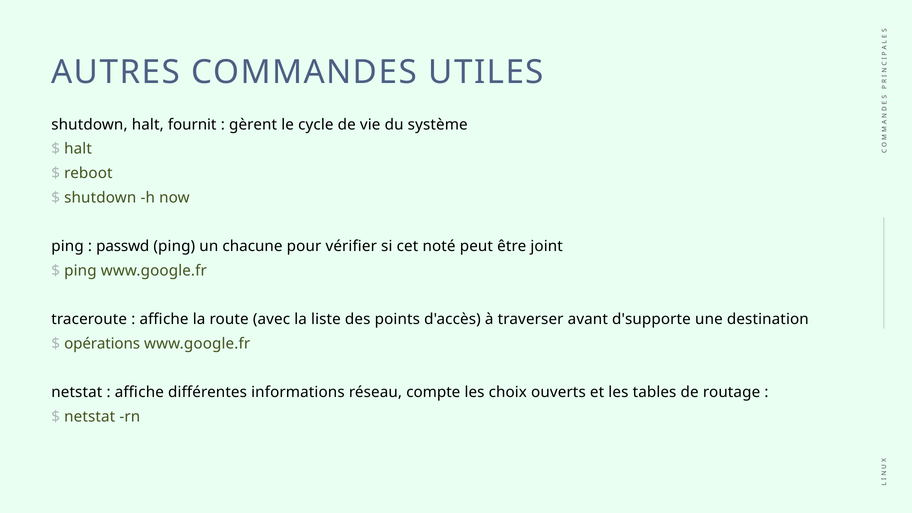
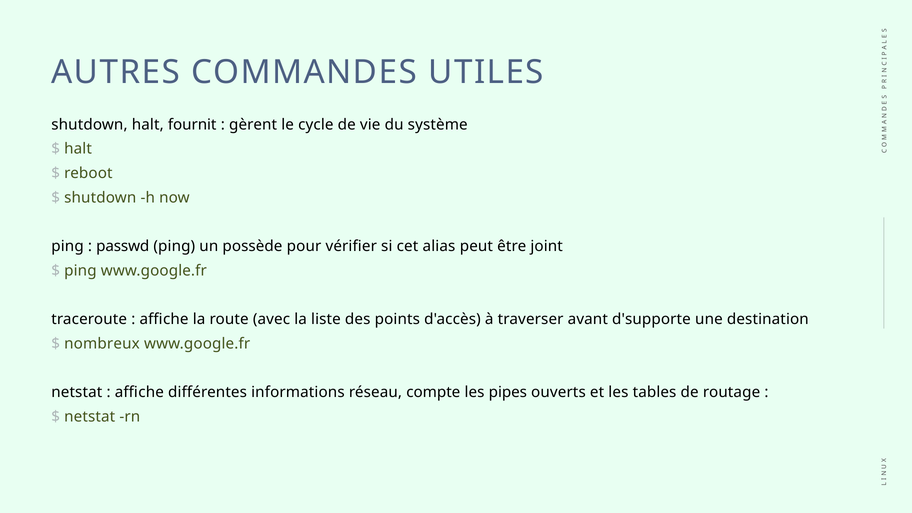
chacune: chacune -> possède (252, 246)
noté: noté -> alias (439, 246)
opérations: opérations -> nombreux (102, 344)
choix: choix -> pipes (508, 392)
